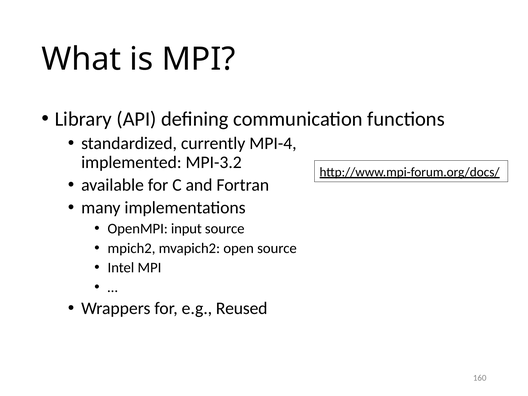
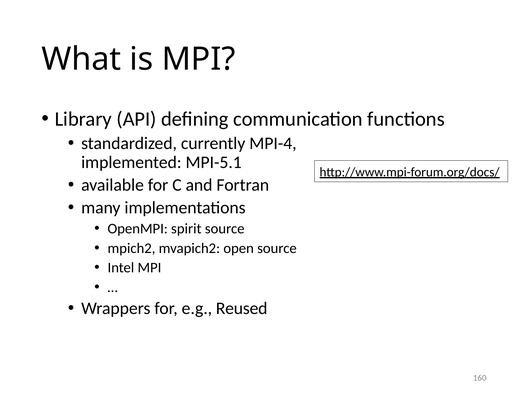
MPI-3.2: MPI-3.2 -> MPI-5.1 (214, 162)
input: input -> spirit (186, 229)
